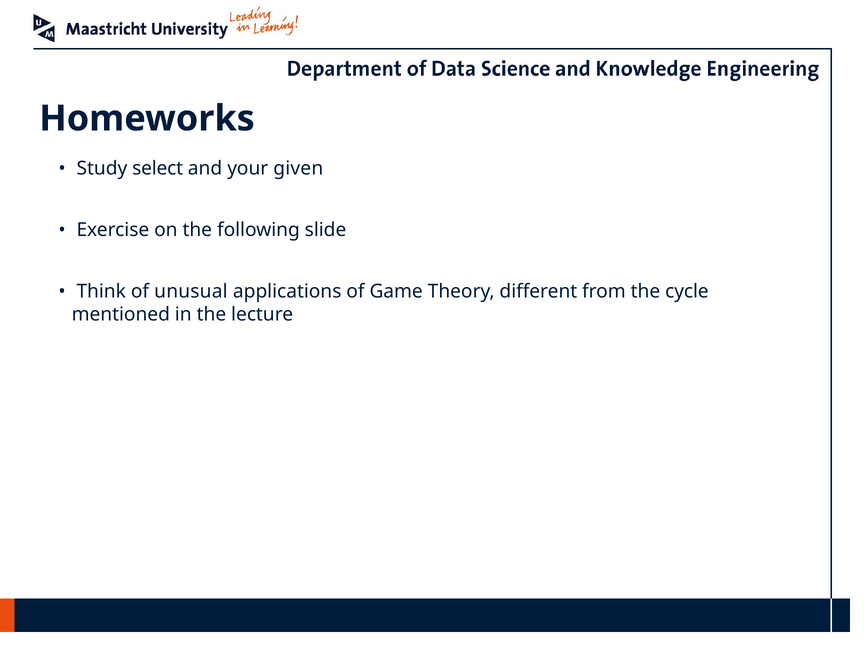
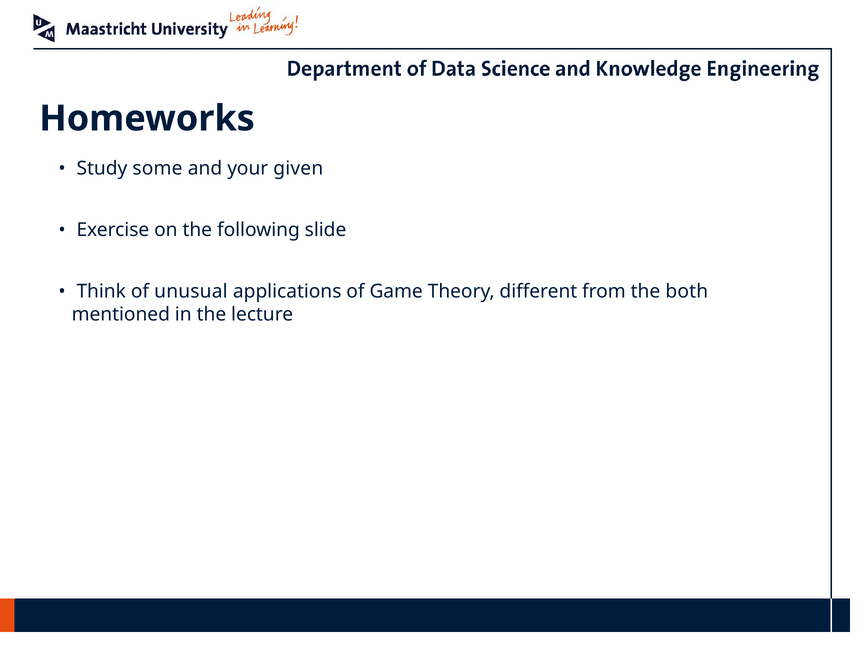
select: select -> some (157, 169)
cycle: cycle -> both (687, 292)
